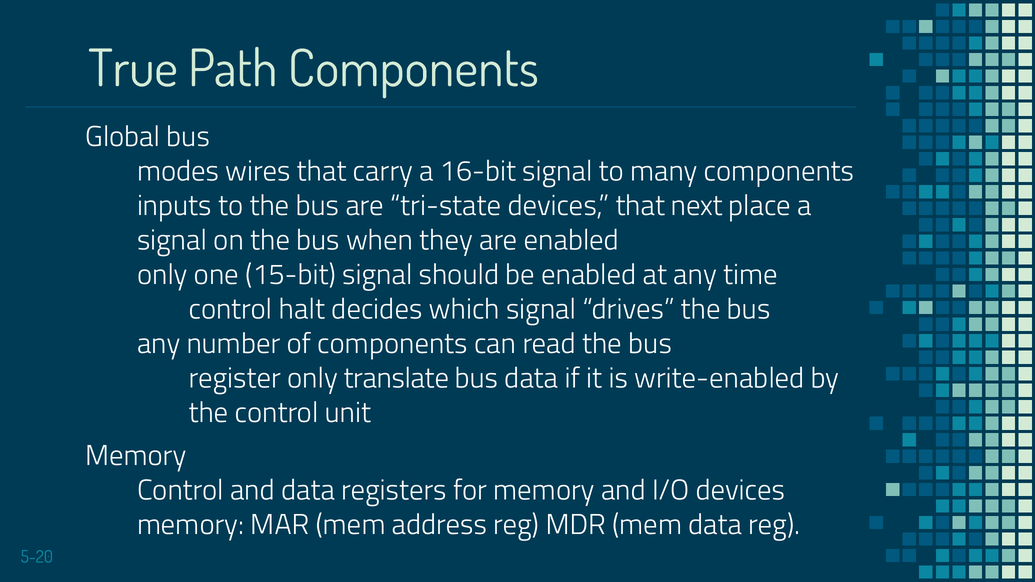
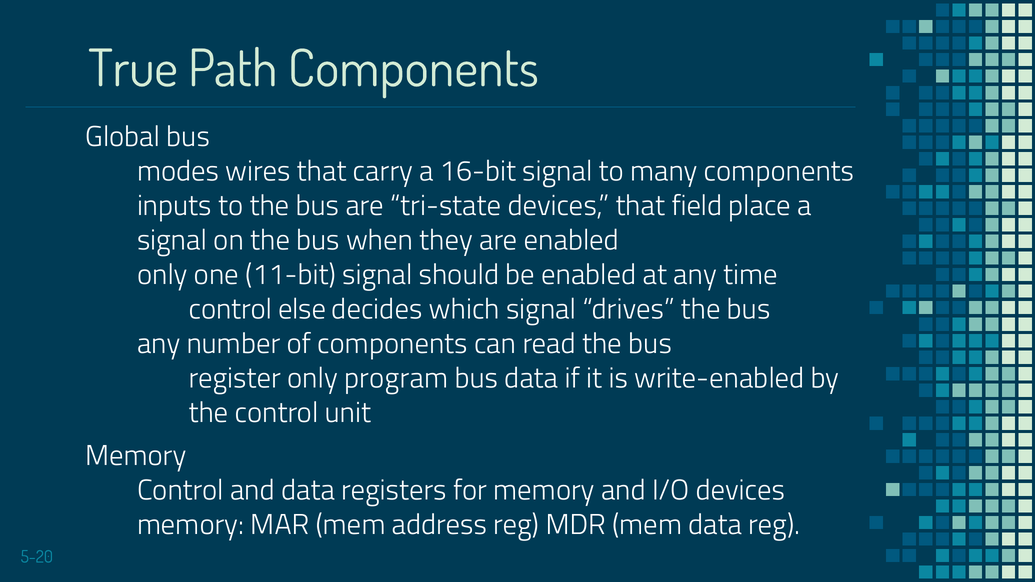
next: next -> field (697, 206)
15-bit: 15-bit -> 11-bit (291, 275)
halt: halt -> else (302, 309)
translate: translate -> program (396, 378)
